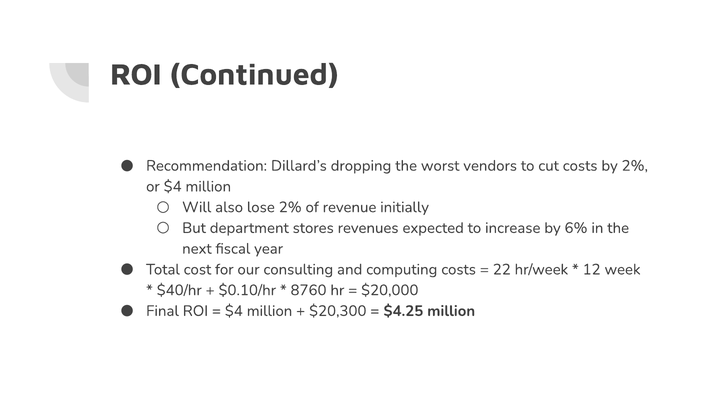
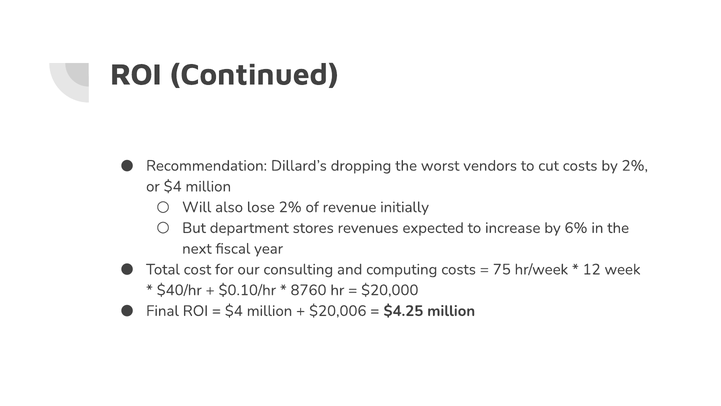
22: 22 -> 75 (502, 269)
$20,300: $20,300 -> $20,006 (338, 311)
